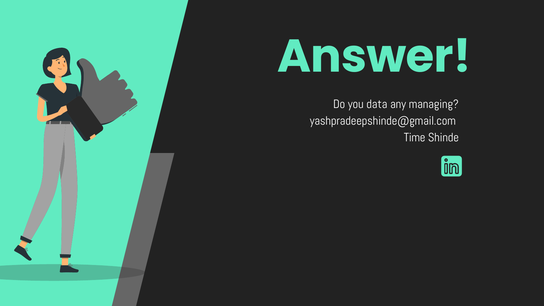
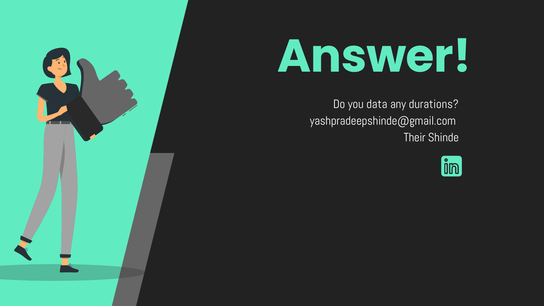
managing: managing -> durations (434, 104)
Time: Time -> Their (415, 138)
